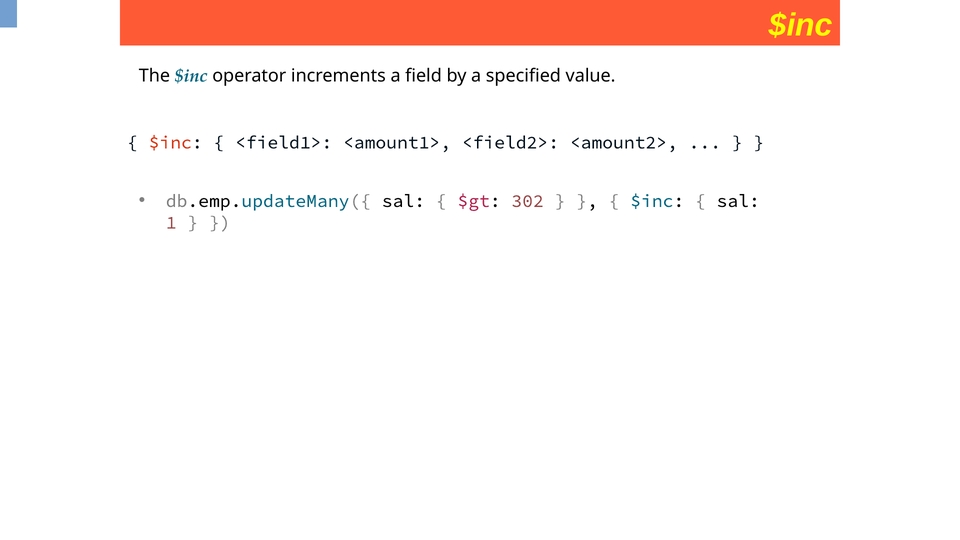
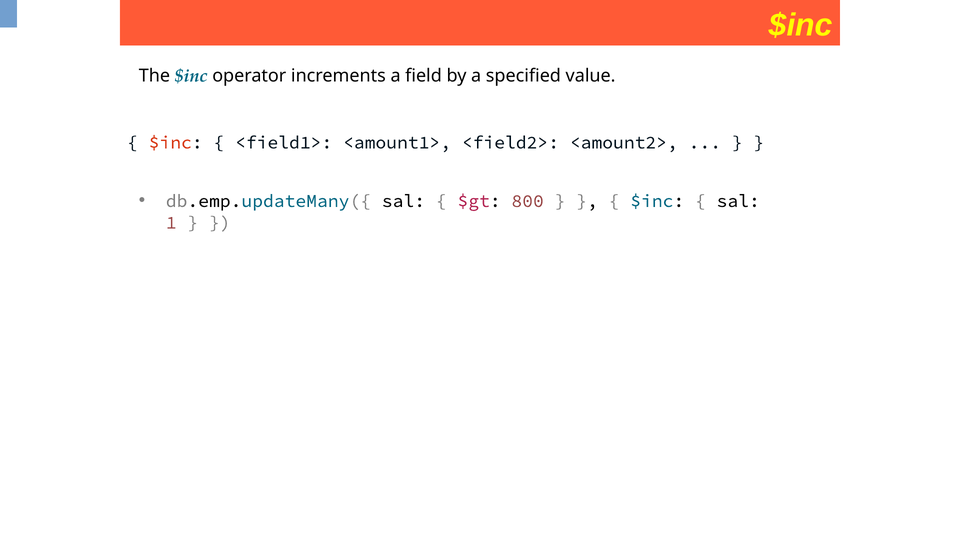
302: 302 -> 800 (528, 201)
